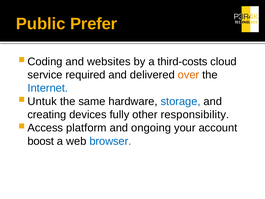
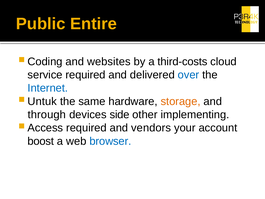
Prefer: Prefer -> Entire (94, 24)
over colour: orange -> blue (189, 75)
storage colour: blue -> orange (181, 101)
creating: creating -> through (47, 114)
fully: fully -> side (120, 114)
responsibility: responsibility -> implementing (195, 114)
Access platform: platform -> required (86, 128)
ongoing: ongoing -> vendors (151, 128)
